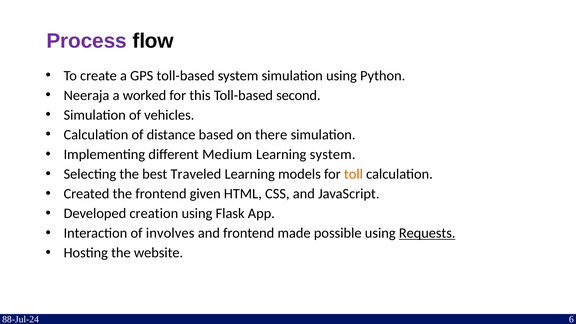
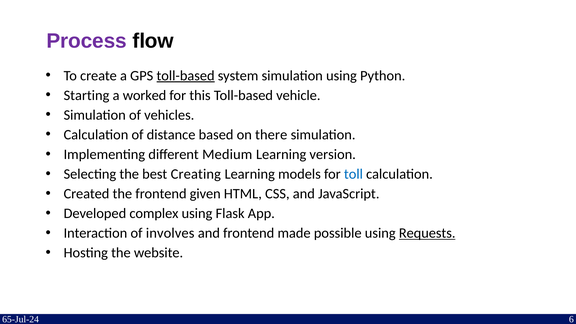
toll-based underline: none -> present (186, 76)
Neeraja: Neeraja -> Starting (86, 95)
second: second -> vehicle (298, 95)
Learning system: system -> version (333, 154)
Traveled: Traveled -> Creating (196, 174)
toll colour: orange -> blue (353, 174)
creation: creation -> complex (154, 213)
88-Jul-24: 88-Jul-24 -> 65-Jul-24 (21, 319)
